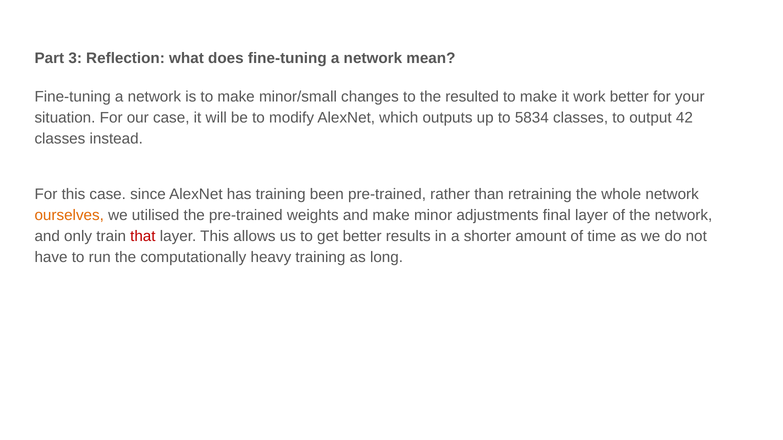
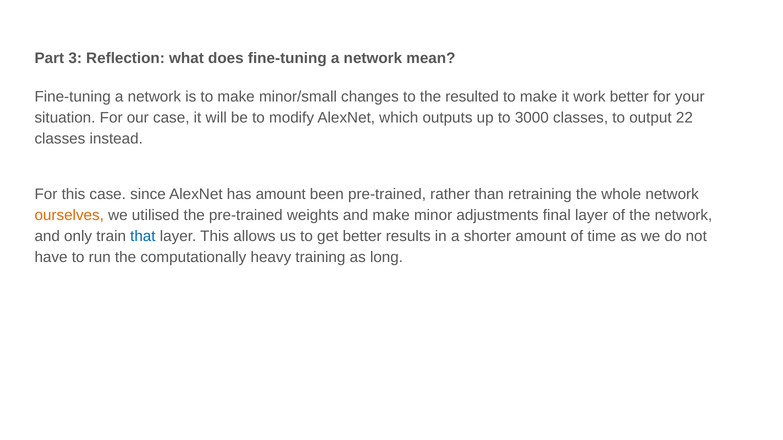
5834: 5834 -> 3000 (532, 118)
42: 42 -> 22 (684, 118)
has training: training -> amount (281, 194)
that colour: red -> blue (143, 236)
